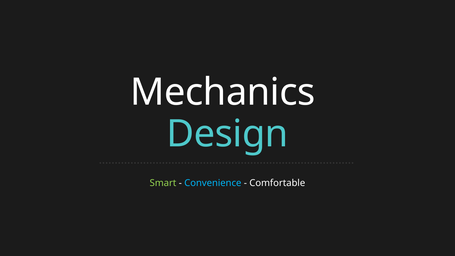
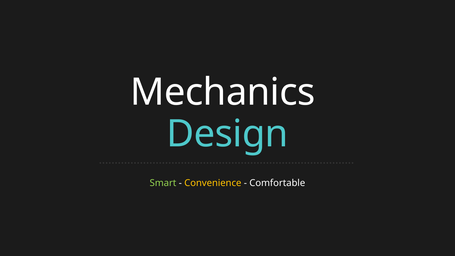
Convenience colour: light blue -> yellow (213, 183)
